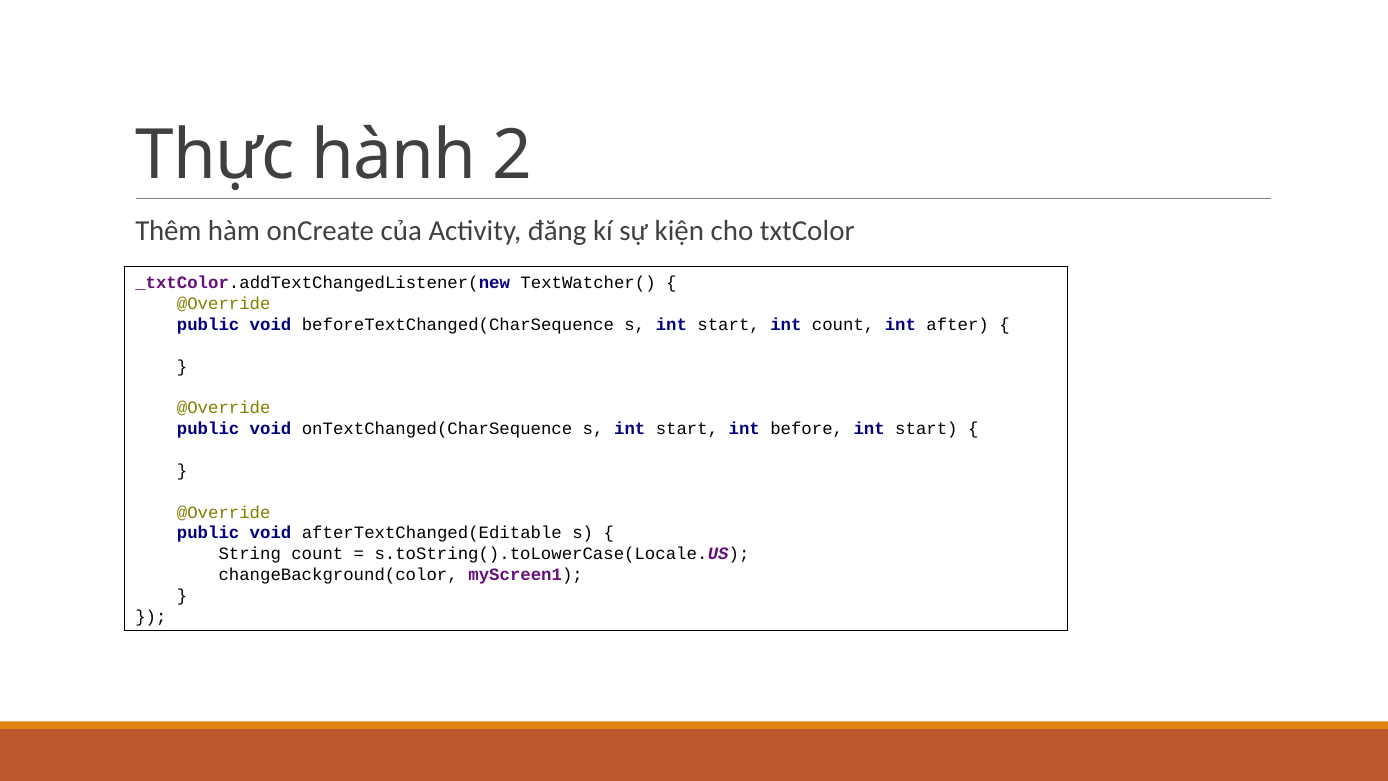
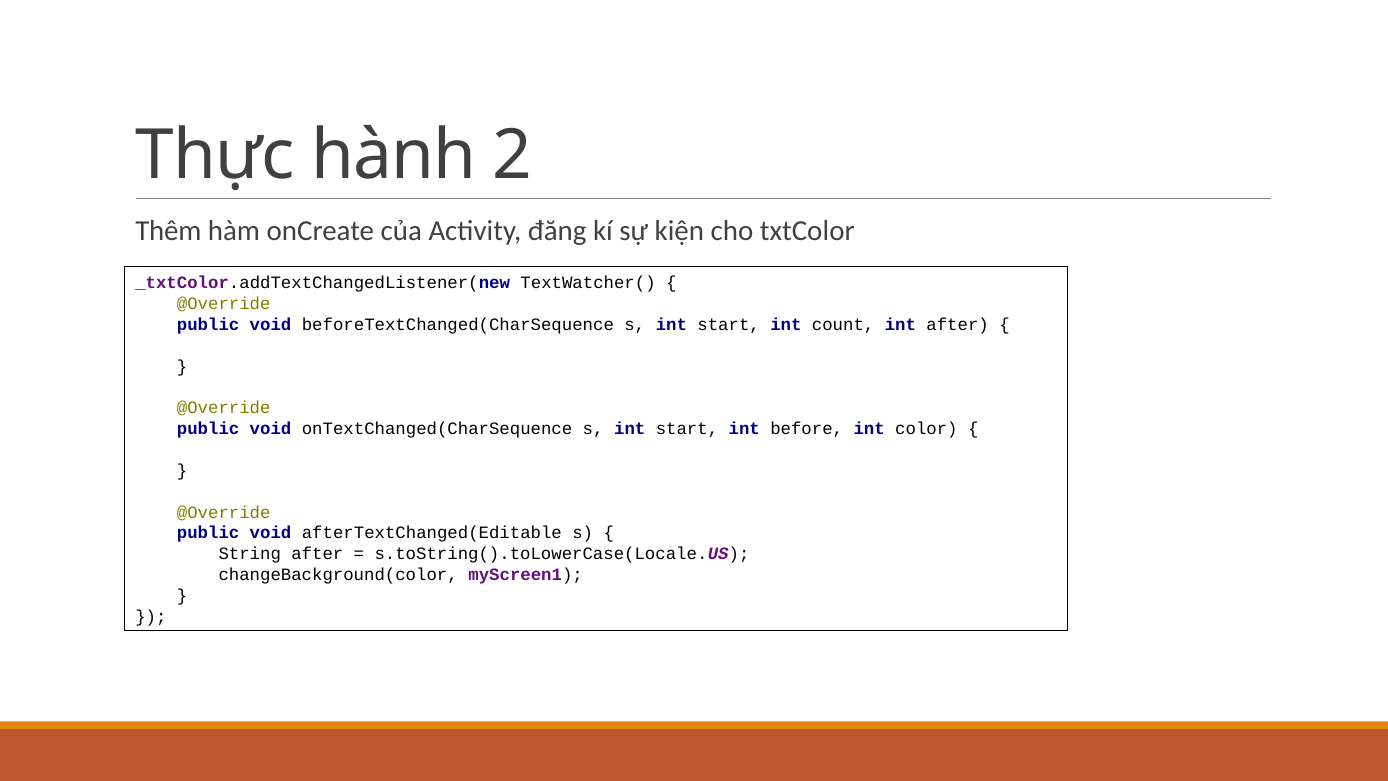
before int start: start -> color (926, 429)
String count: count -> after (317, 554)
